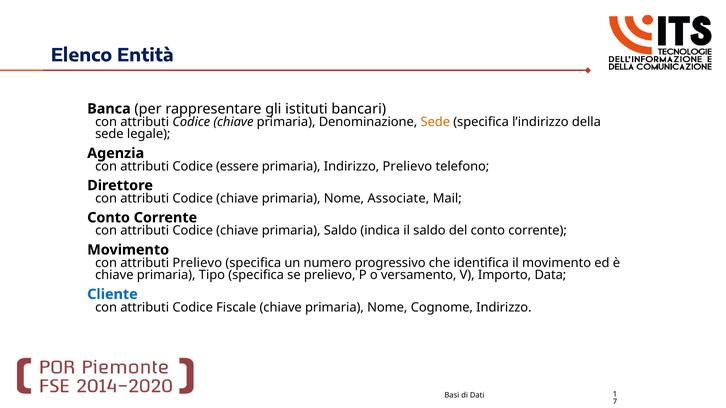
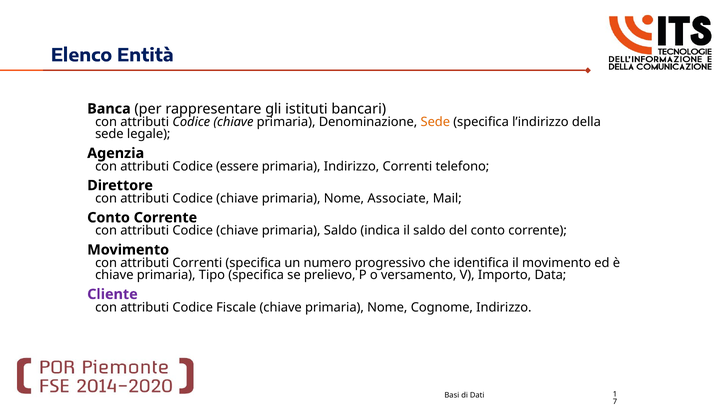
Indirizzo Prelievo: Prelievo -> Correnti (407, 167)
attributi Prelievo: Prelievo -> Correnti (197, 263)
Cliente colour: blue -> purple (112, 295)
